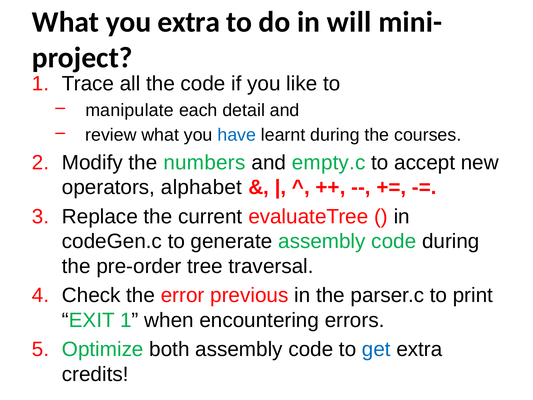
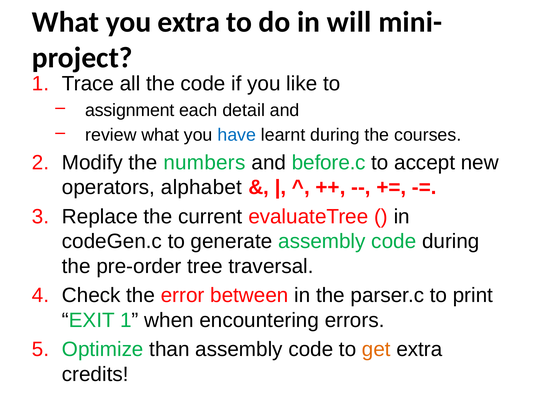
manipulate: manipulate -> assignment (130, 110)
empty.c: empty.c -> before.c (329, 162)
previous: previous -> between (249, 295)
both: both -> than (169, 349)
get colour: blue -> orange (376, 349)
